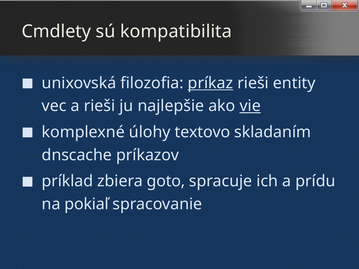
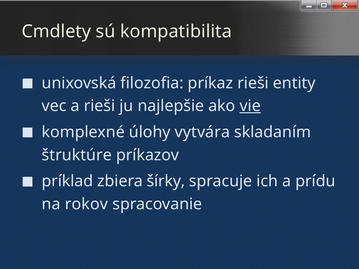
príkaz underline: present -> none (210, 83)
textovo: textovo -> vytvára (202, 132)
dnscache: dnscache -> štruktúre (77, 155)
goto: goto -> šírky (166, 181)
pokiaľ: pokiaľ -> rokov (86, 204)
